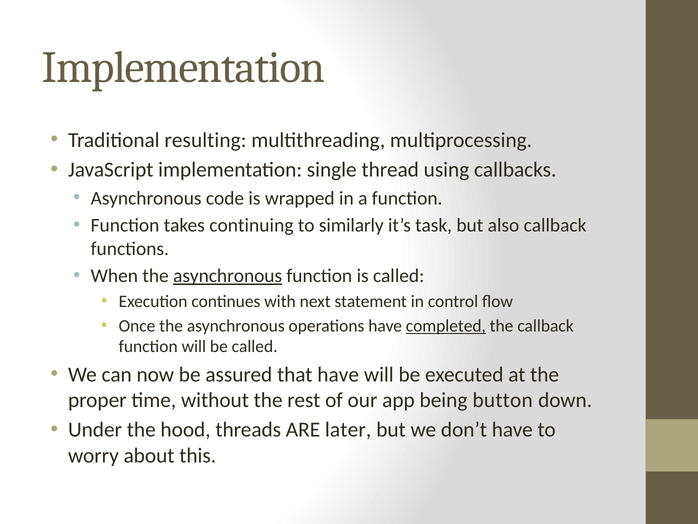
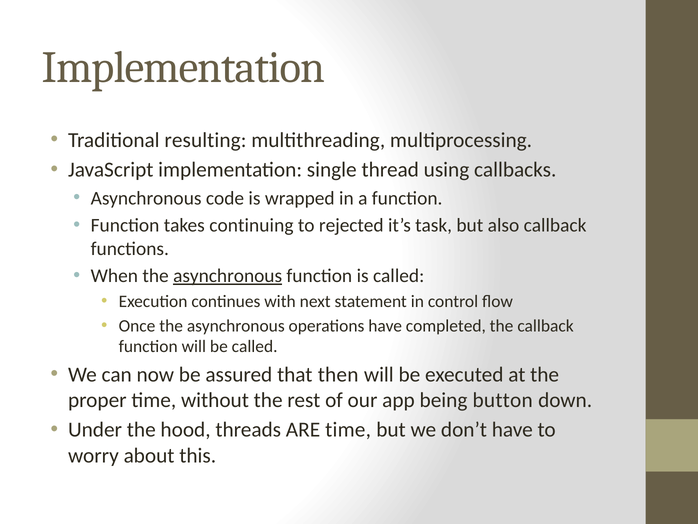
similarly: similarly -> rejected (351, 225)
completed underline: present -> none (446, 325)
that have: have -> then (338, 374)
ARE later: later -> time (348, 430)
